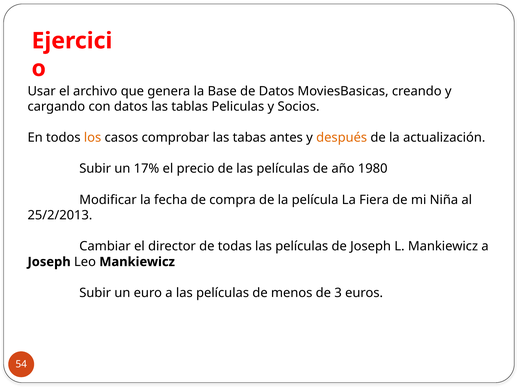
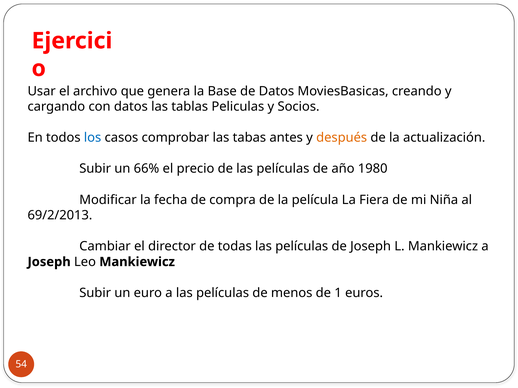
los colour: orange -> blue (93, 138)
17%: 17% -> 66% (146, 169)
25/2/2013: 25/2/2013 -> 69/2/2013 (60, 216)
3: 3 -> 1 (338, 293)
